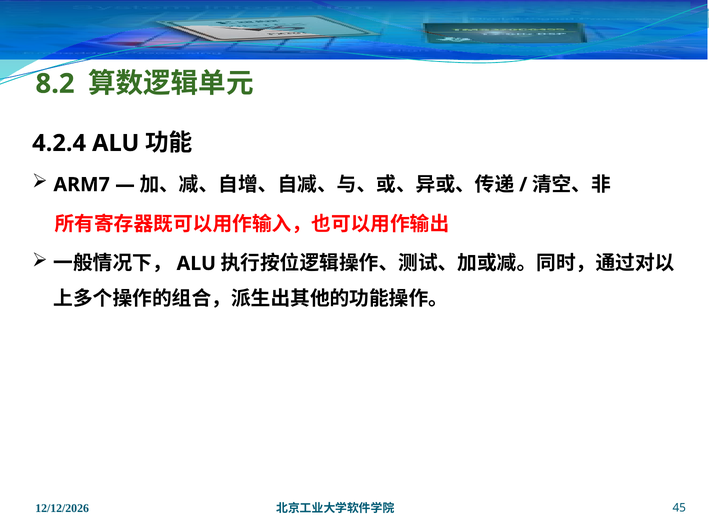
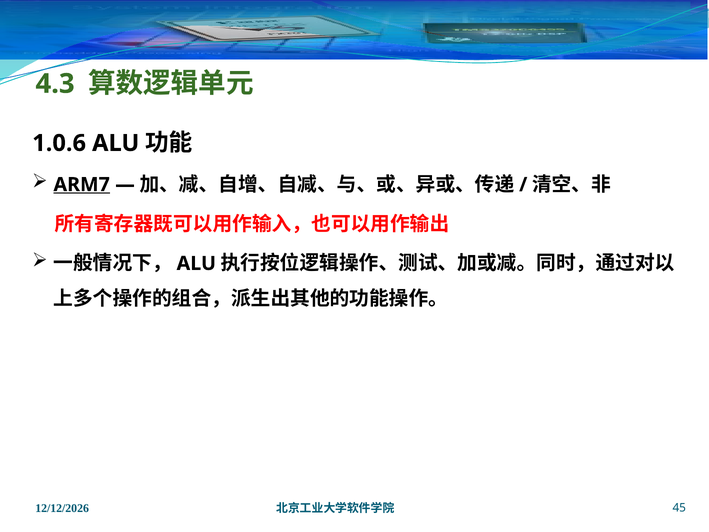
8.2: 8.2 -> 4.3 (55, 84)
4.2.4: 4.2.4 -> 1.0.6 (59, 143)
ARM7 underline: none -> present (82, 185)
